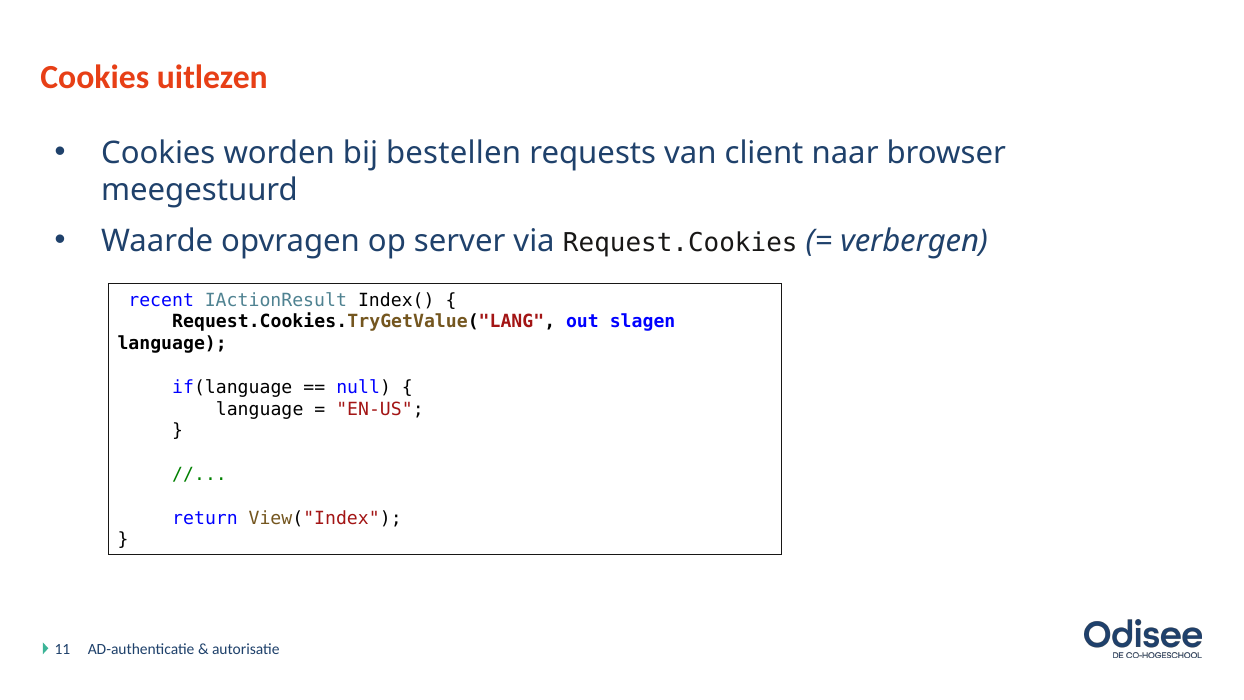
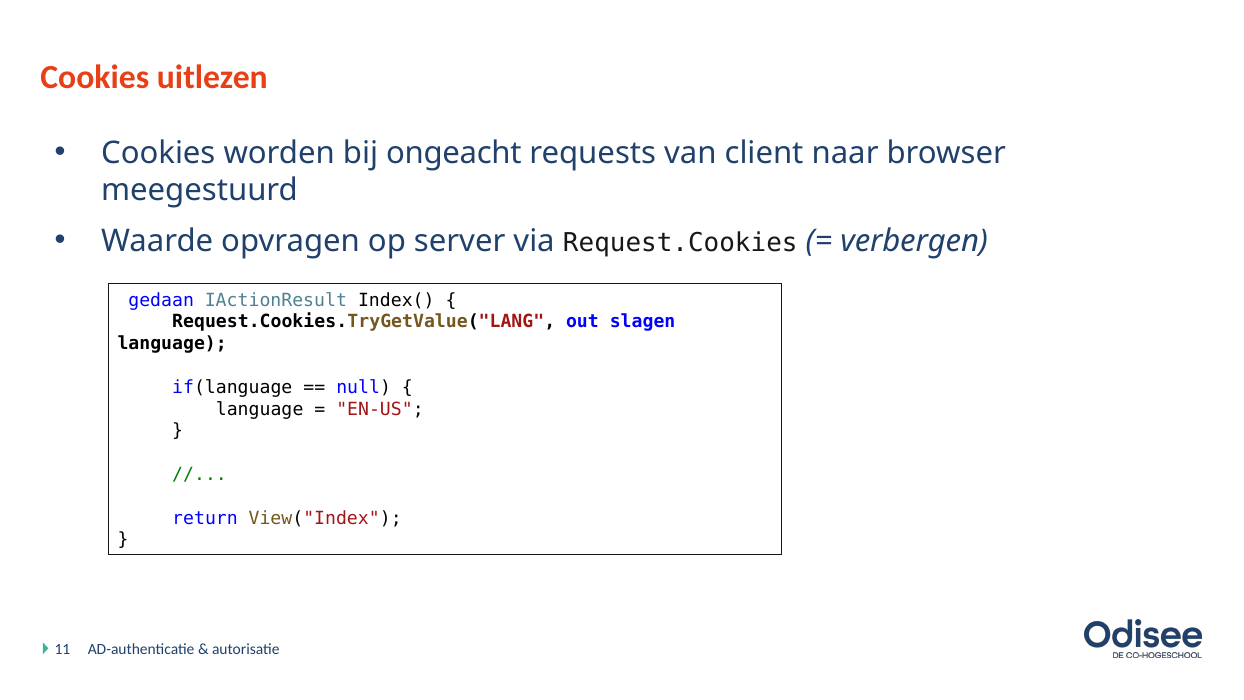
bestellen: bestellen -> ongeacht (454, 153)
recent: recent -> gedaan (161, 300)
